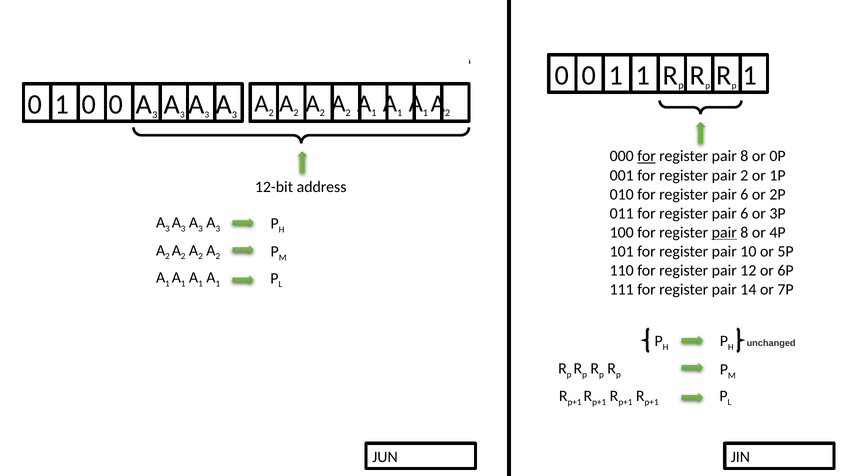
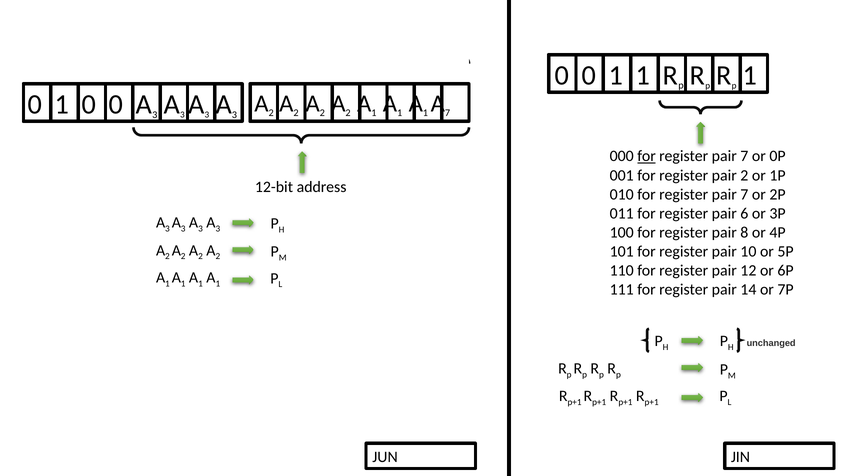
2: 2 -> 7 (447, 113)
8: 8 -> 7 (744, 156)
6: 6 -> 7 (744, 194)
pair underline: present -> none (724, 232)
